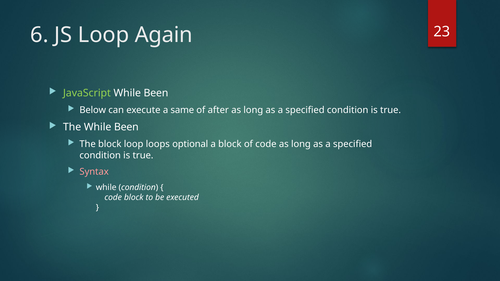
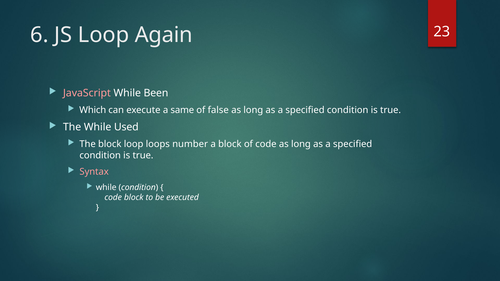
JavaScript colour: light green -> pink (87, 93)
Below: Below -> Which (93, 110)
after: after -> false (218, 110)
The While Been: Been -> Used (126, 127)
optional: optional -> number (190, 144)
